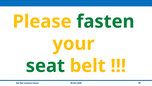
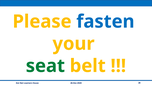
fasten colour: green -> blue (105, 21)
